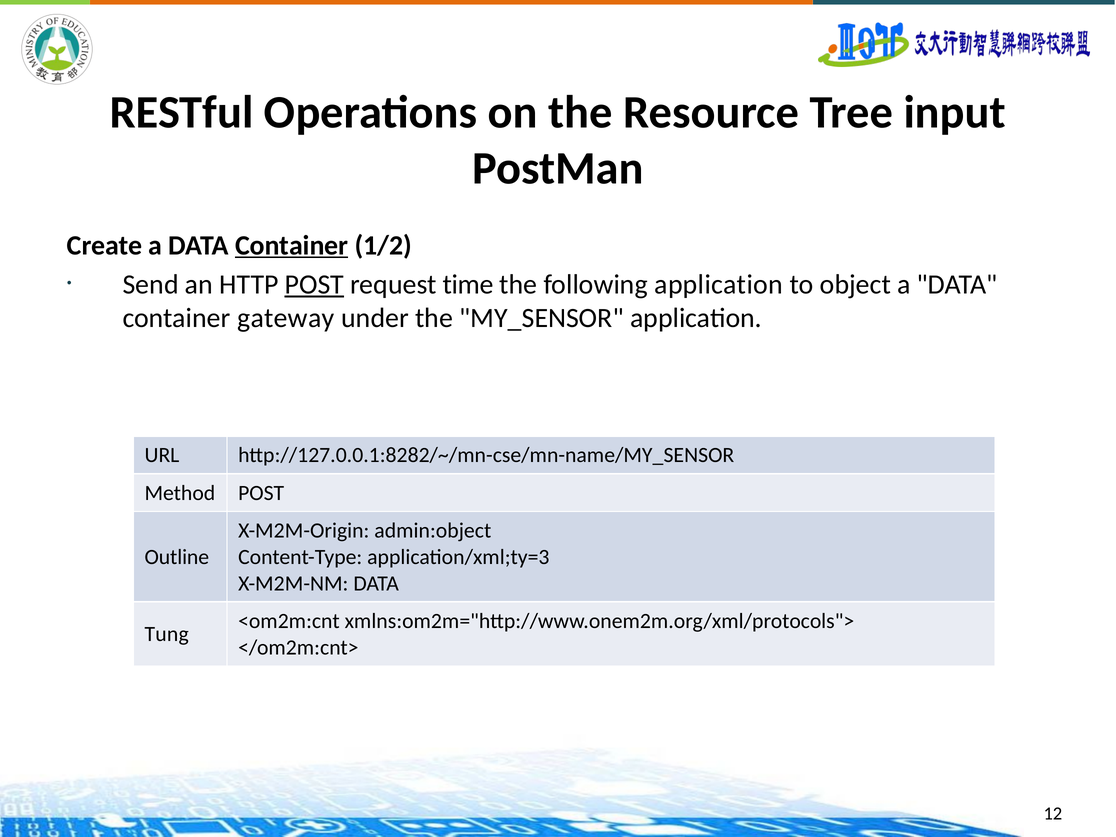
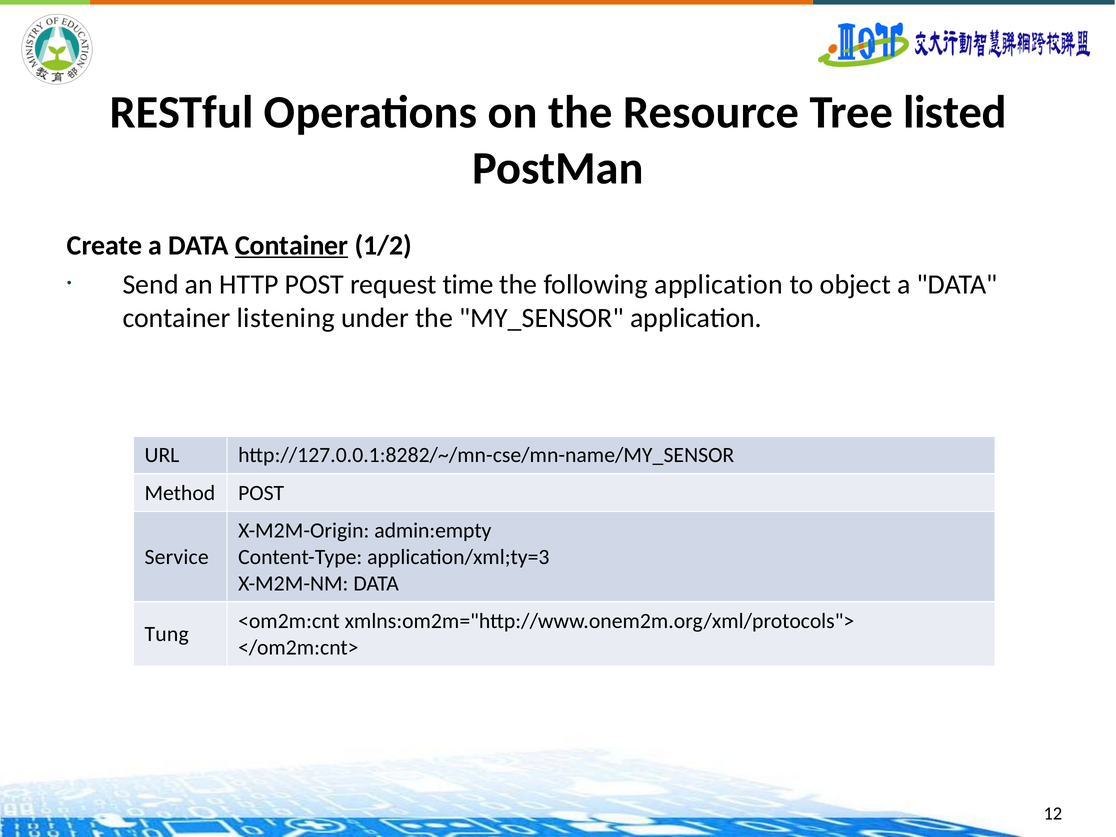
input: input -> listed (955, 113)
POST underline: present -> none (314, 284)
gateway: gateway -> listening (286, 318)
admin:object: admin:object -> admin:empty (433, 531)
Outline: Outline -> Service (177, 557)
